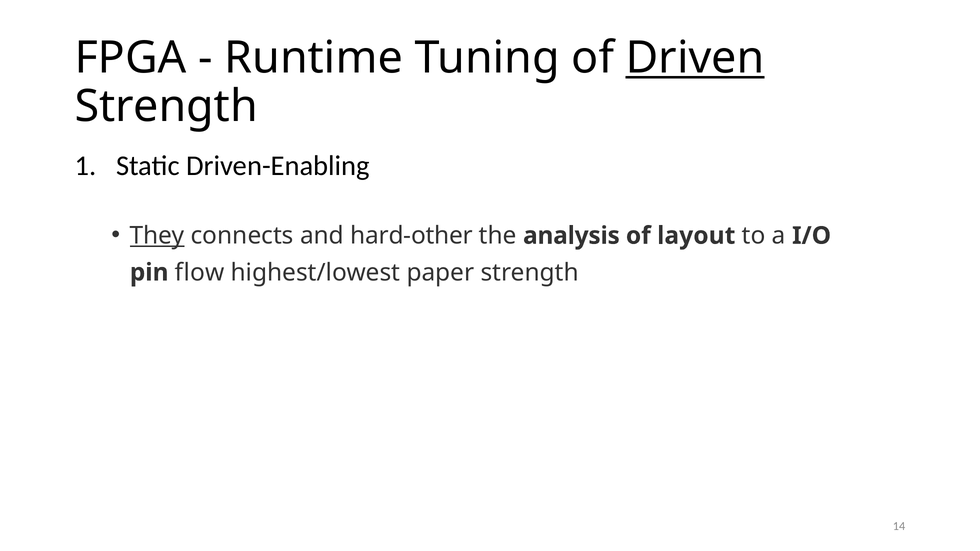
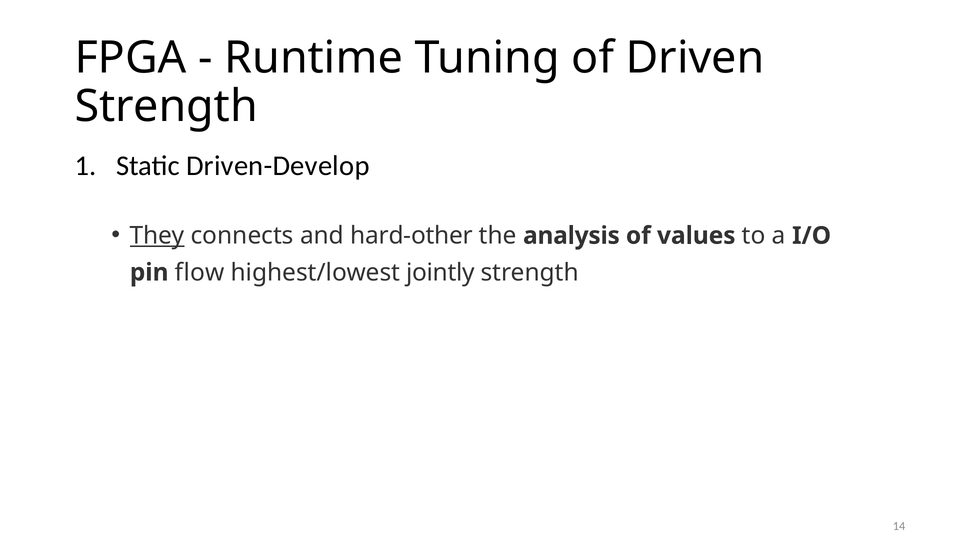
Driven underline: present -> none (695, 58)
Driven-Enabling: Driven-Enabling -> Driven-Develop (278, 166)
layout: layout -> values (696, 236)
paper: paper -> jointly (441, 273)
